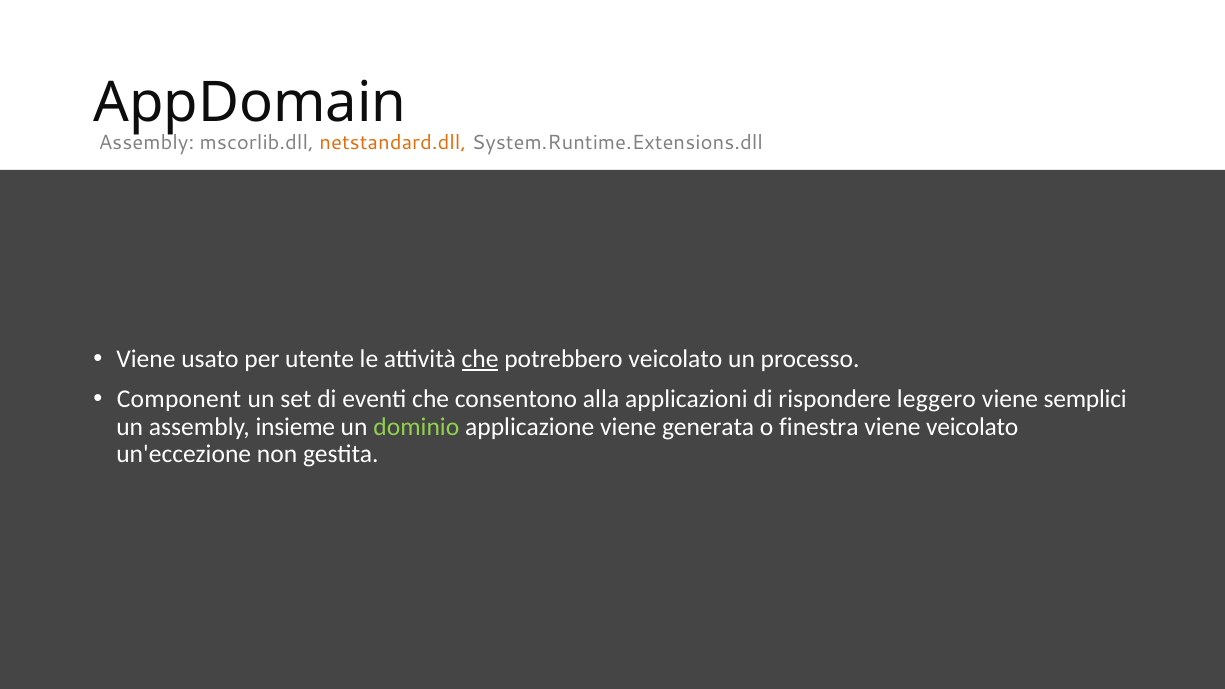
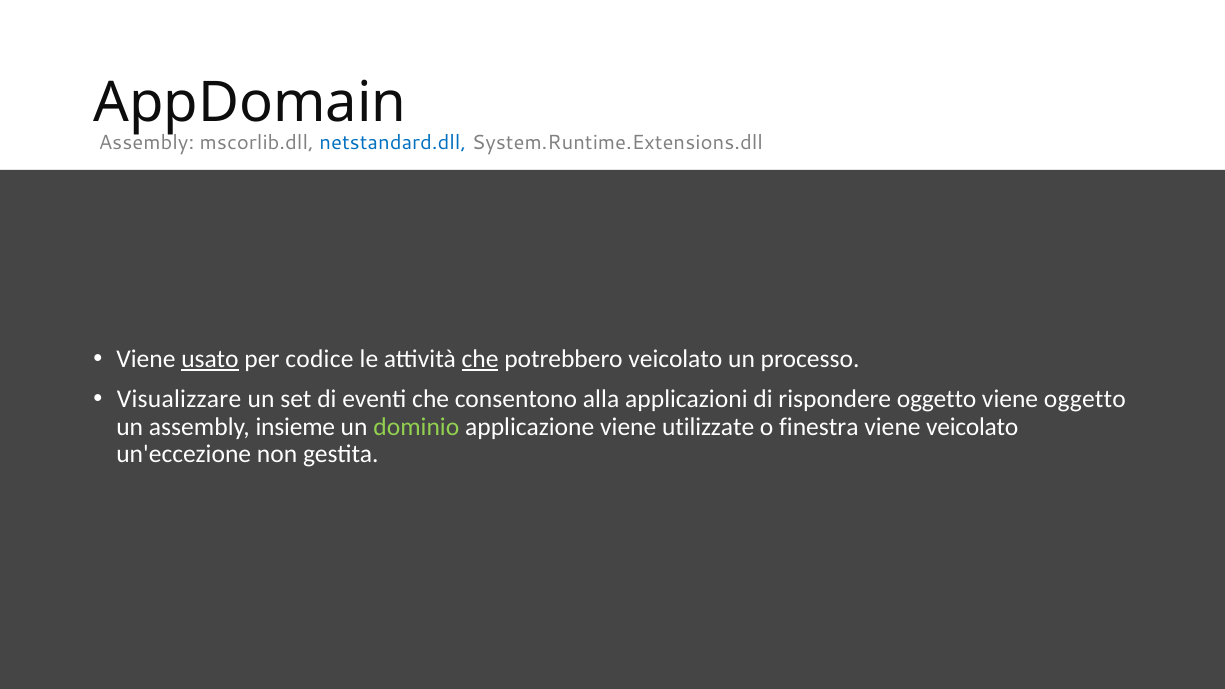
netstandard.dll colour: orange -> blue (393, 143)
usato underline: none -> present (210, 359)
utente: utente -> codice (319, 359)
Component: Component -> Visualizzare (179, 399)
rispondere leggero: leggero -> oggetto (937, 399)
viene semplici: semplici -> oggetto (1085, 399)
generata: generata -> utilizzate (708, 427)
